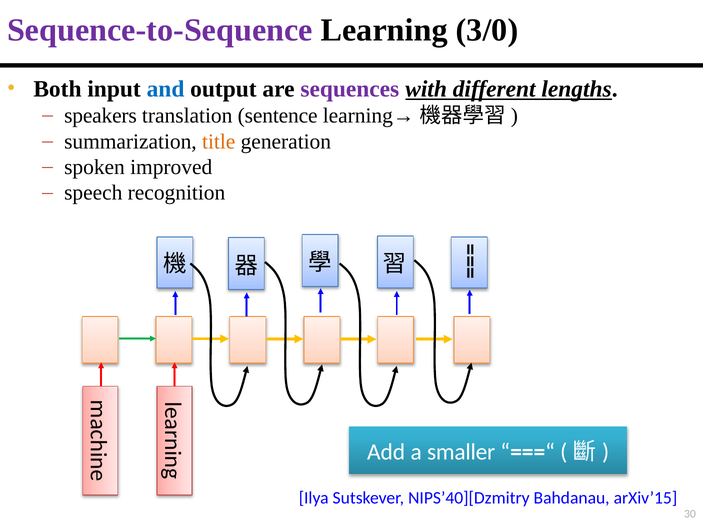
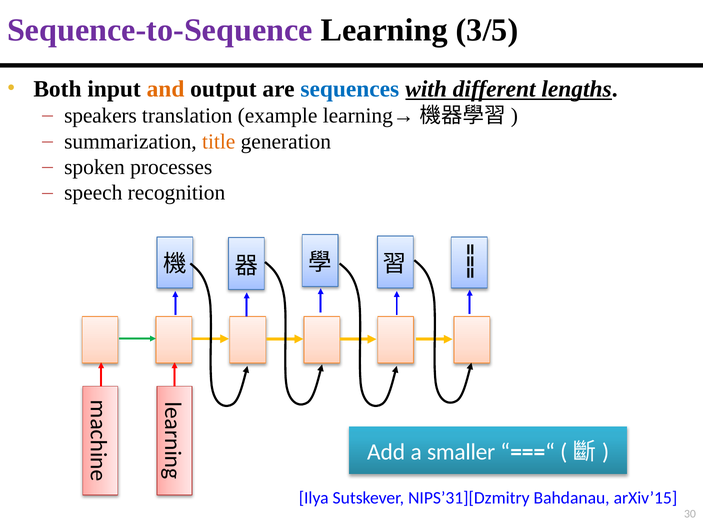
3/0: 3/0 -> 3/5 (487, 30)
and colour: blue -> orange (166, 89)
sequences colour: purple -> blue (350, 89)
sentence: sentence -> example (278, 116)
improved: improved -> processes (171, 167)
NIPS’40][Dzmitry: NIPS’40][Dzmitry -> NIPS’31][Dzmitry (469, 498)
